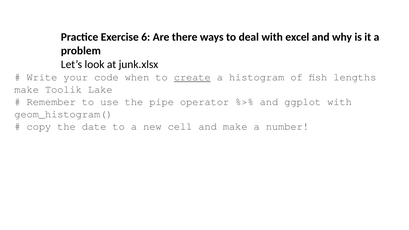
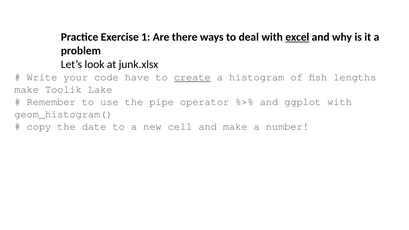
6: 6 -> 1 (146, 37)
excel underline: none -> present (297, 37)
when: when -> have (137, 77)
